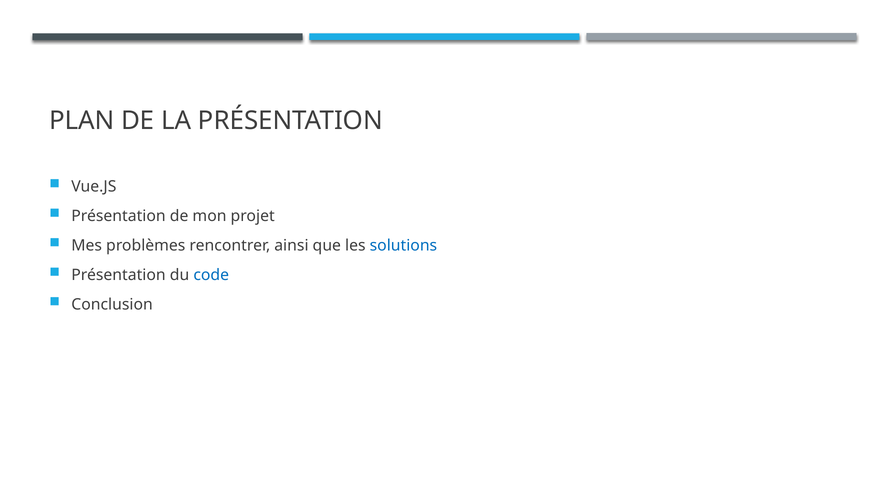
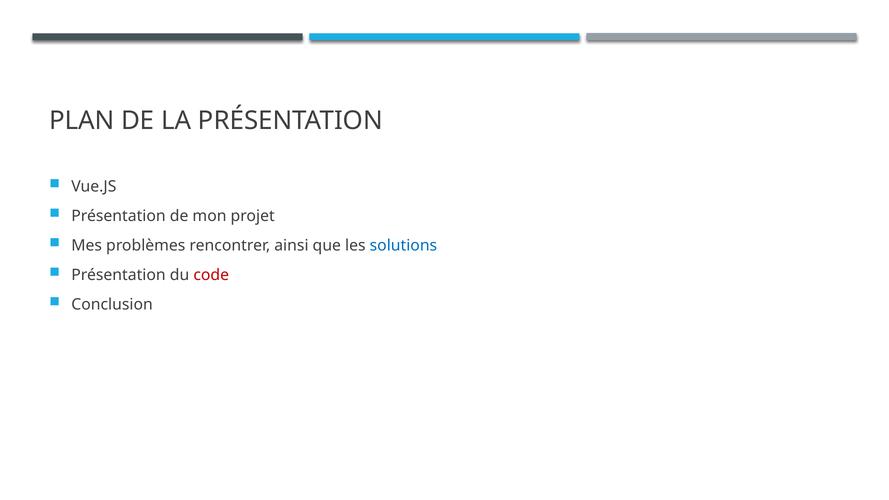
code colour: blue -> red (211, 275)
